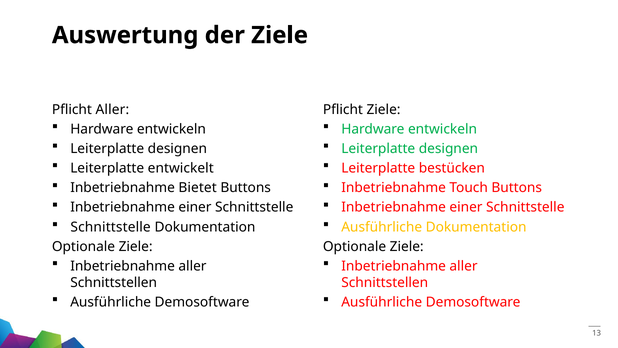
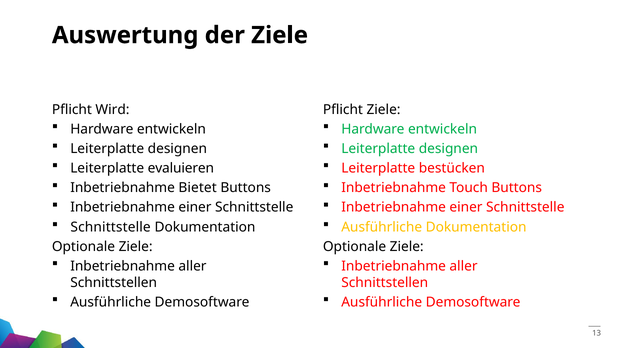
Pflicht Aller: Aller -> Wird (112, 109)
entwickelt: entwickelt -> evaluieren (181, 168)
